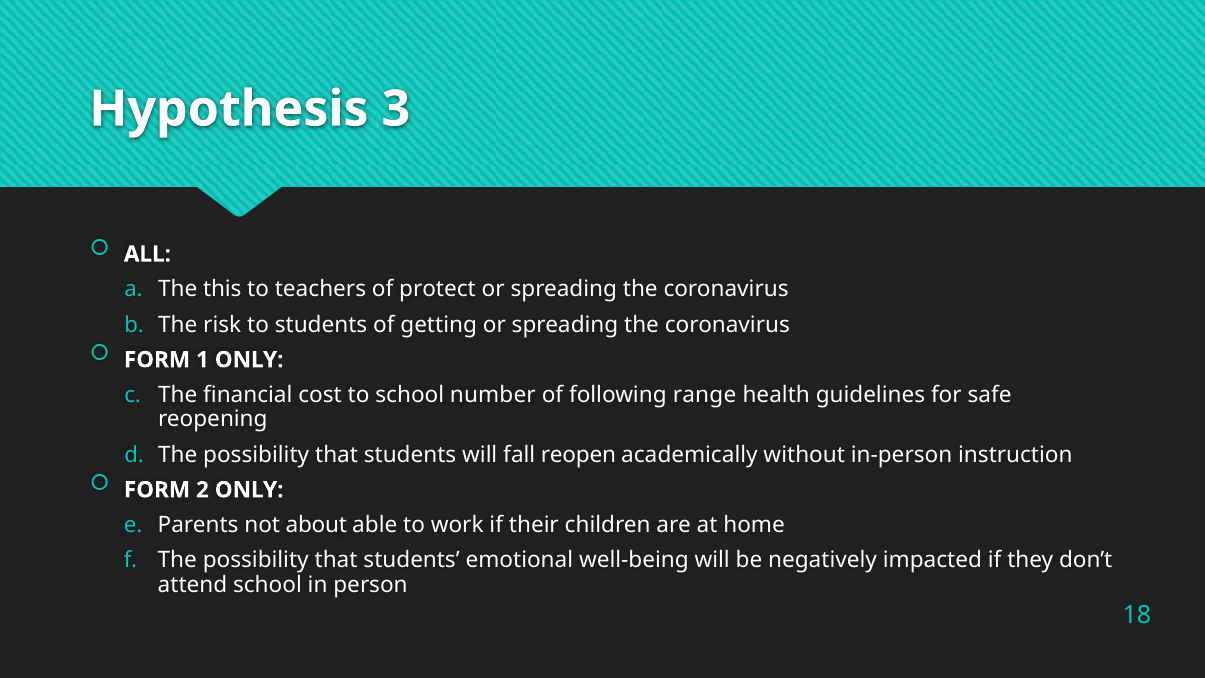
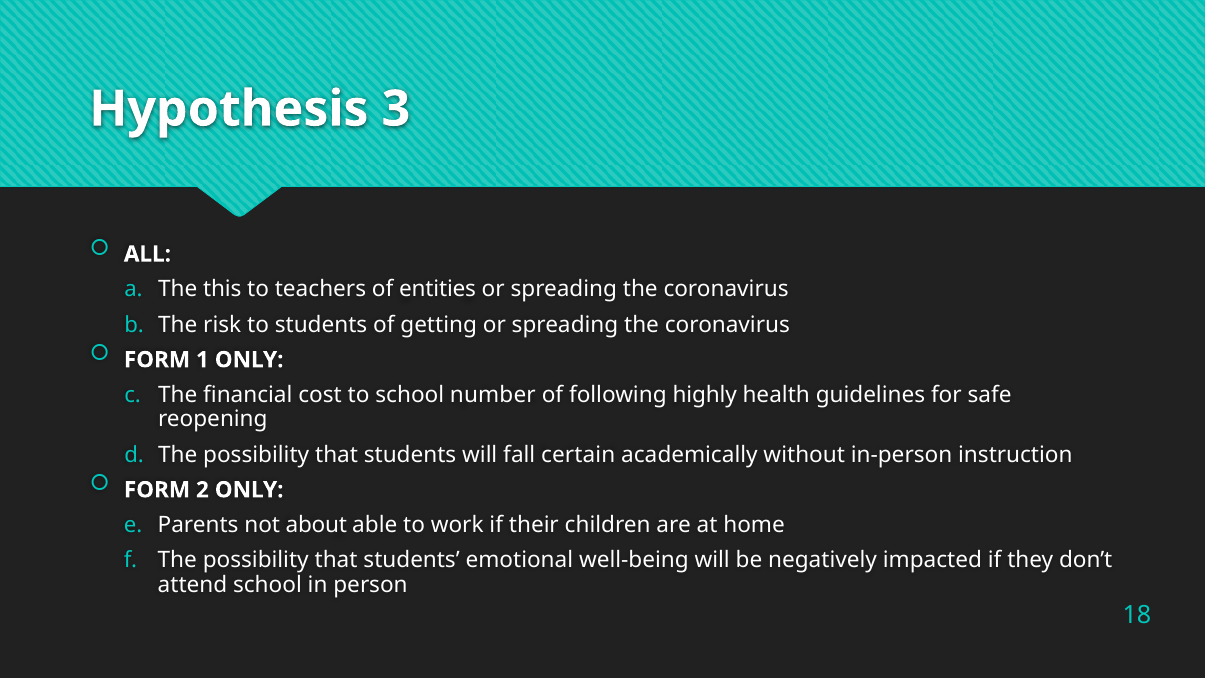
protect: protect -> entities (438, 289)
range: range -> highly (705, 395)
reopen: reopen -> certain (578, 455)
